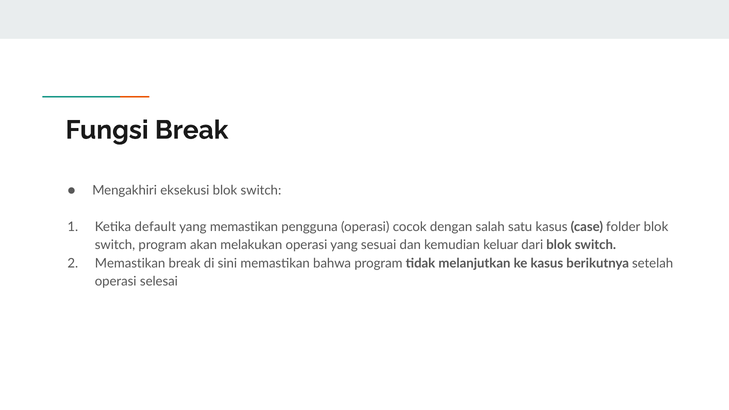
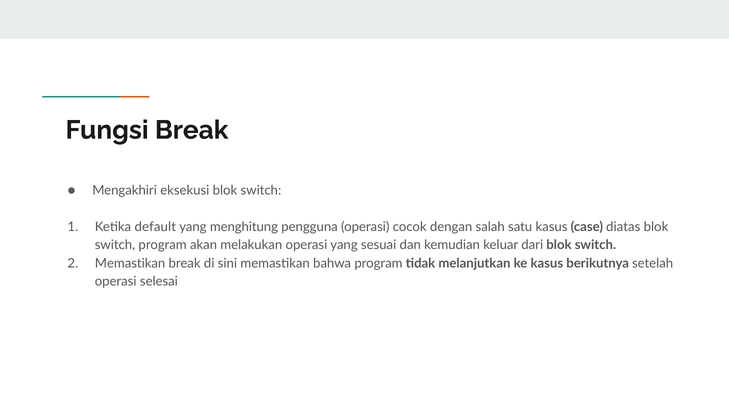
yang memastikan: memastikan -> menghitung (244, 227)
folder: folder -> diatas (623, 227)
